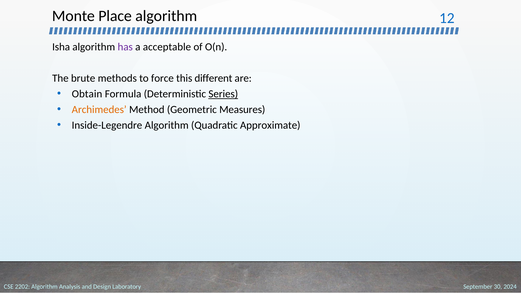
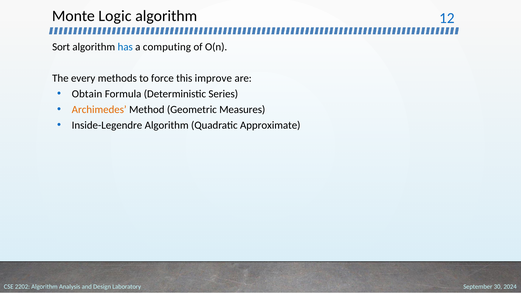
Place: Place -> Logic (115, 16)
Isha: Isha -> Sort (61, 47)
has colour: purple -> blue (125, 47)
acceptable: acceptable -> computing (167, 47)
brute: brute -> every (83, 78)
different: different -> improve (213, 78)
Series underline: present -> none (223, 94)
